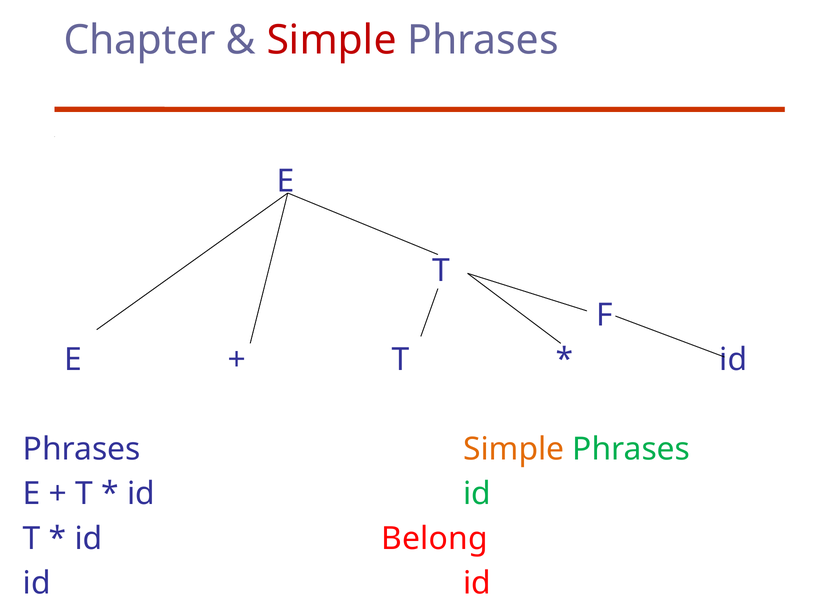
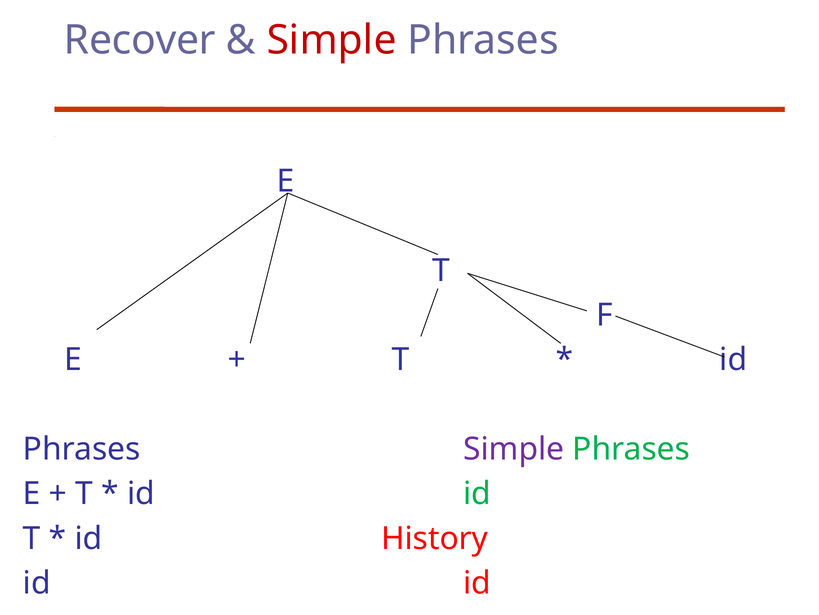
Chapter: Chapter -> Recover (140, 40)
Simple colour: orange -> purple (514, 449)
Belong: Belong -> History (435, 538)
